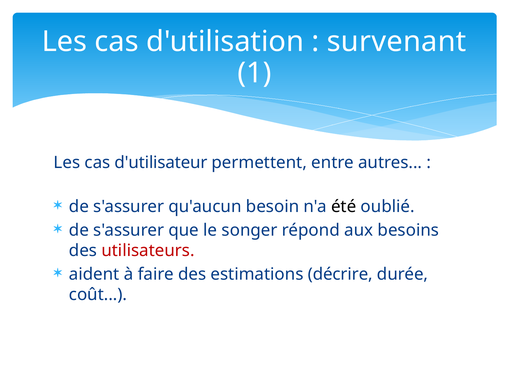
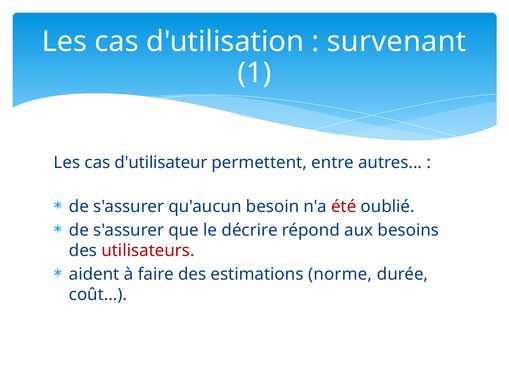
été colour: black -> red (344, 207)
songer: songer -> décrire (250, 231)
décrire: décrire -> norme (340, 275)
